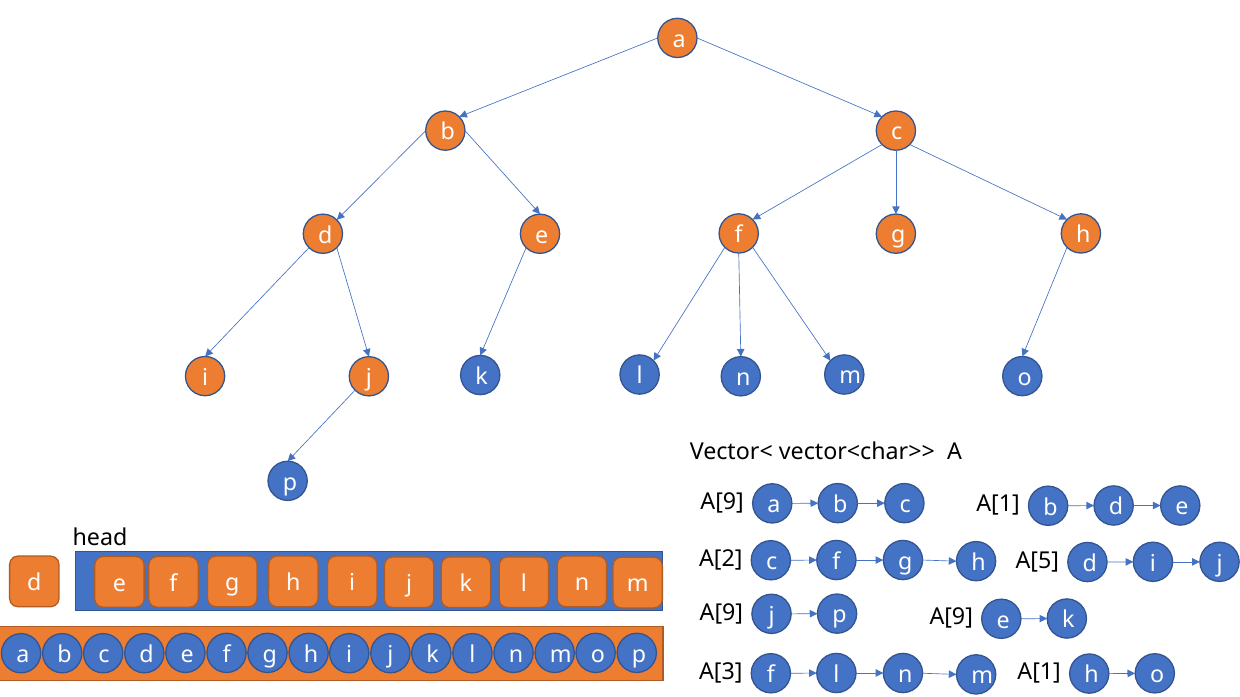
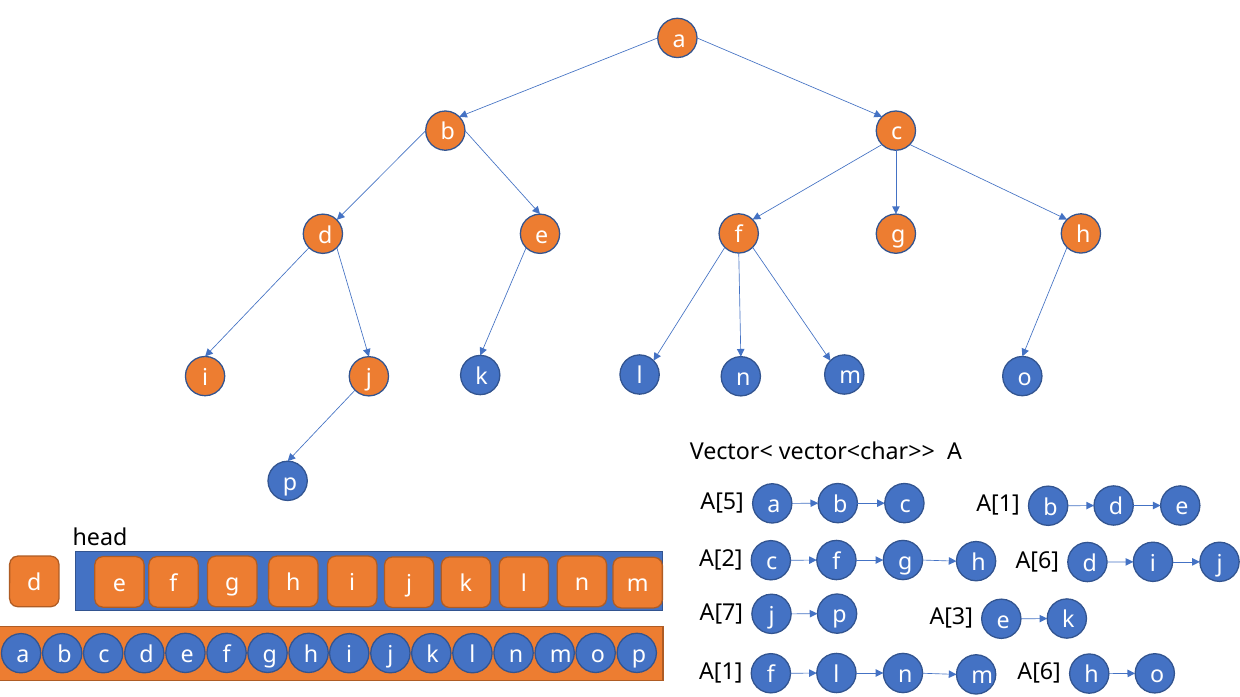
A[9: A[9 -> A[5 (722, 502)
A[5: A[5 -> A[6 (1037, 561)
A[9: A[9 -> A[7 (721, 613)
A[9: A[9 -> A[3 (951, 618)
A[3: A[3 -> A[1 (721, 672)
A[1: A[1 -> A[6 (1039, 673)
